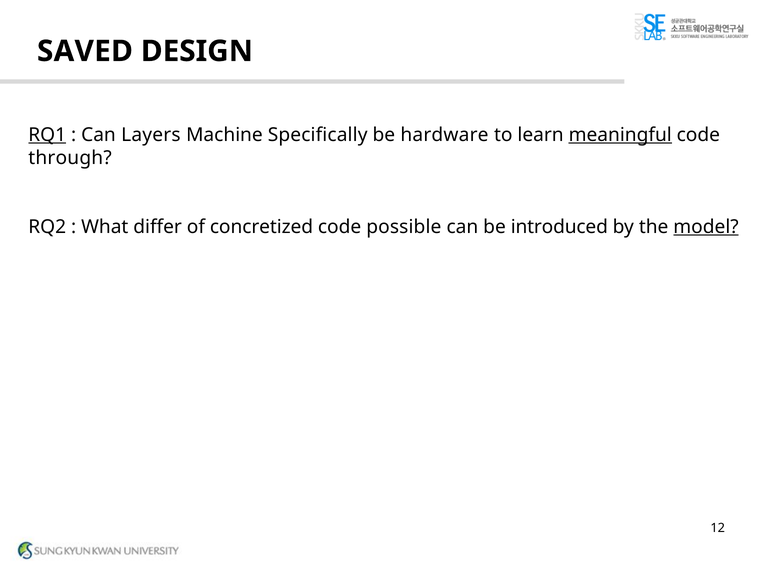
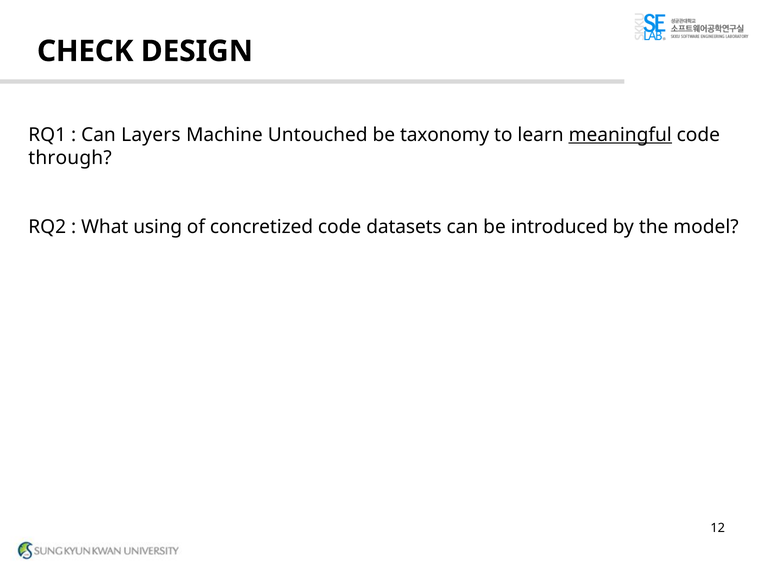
SAVED: SAVED -> CHECK (85, 51)
RQ1 underline: present -> none (47, 135)
Specifically: Specifically -> Untouched (318, 135)
hardware: hardware -> taxonomy (445, 135)
differ: differ -> using (158, 227)
possible: possible -> datasets (404, 227)
model underline: present -> none (706, 227)
